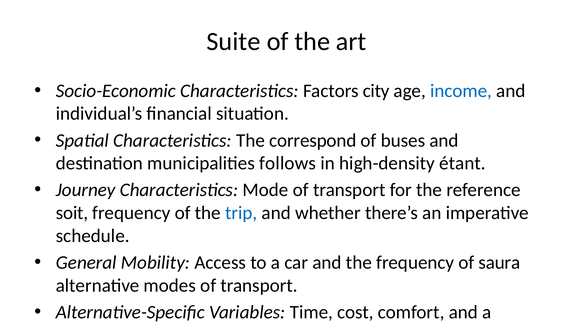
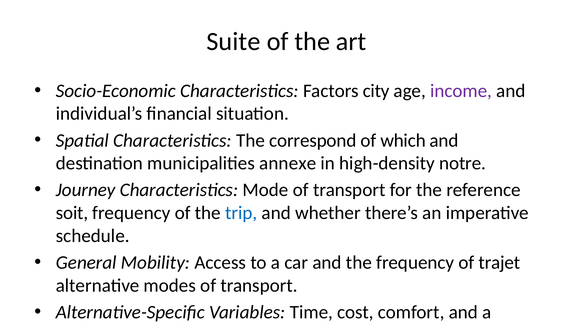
income colour: blue -> purple (461, 91)
buses: buses -> which (403, 141)
follows: follows -> annexe (288, 163)
étant: étant -> notre (463, 163)
saura: saura -> trajet (499, 263)
